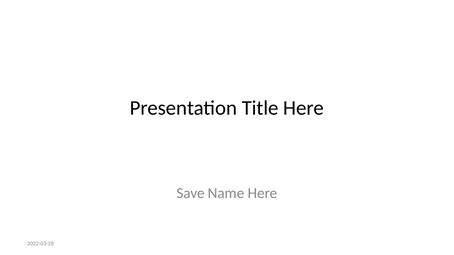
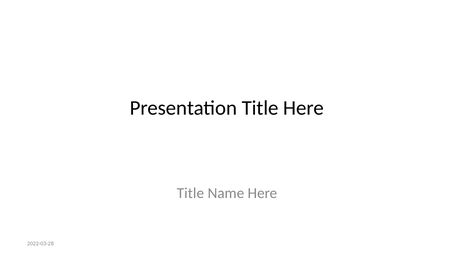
Save: Save -> Title (190, 193)
